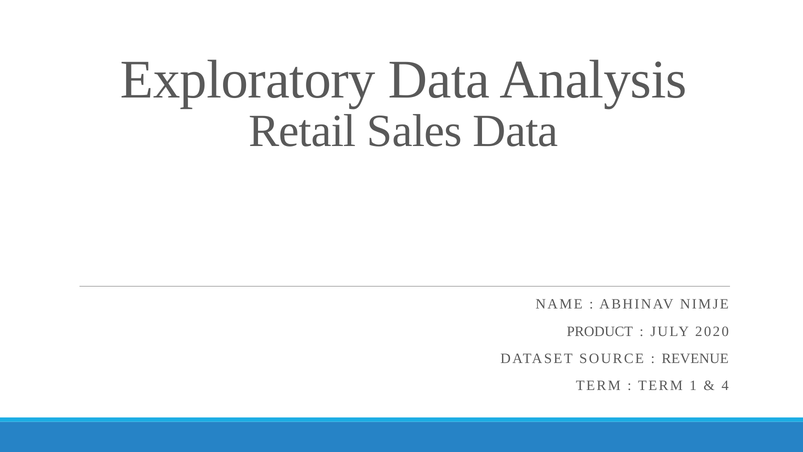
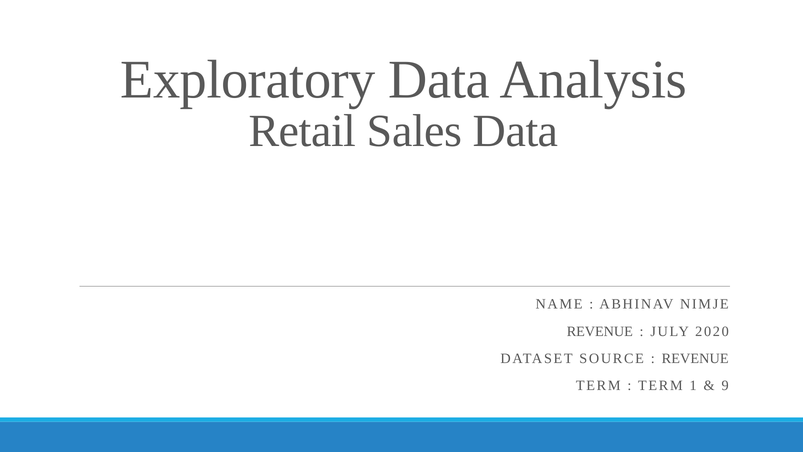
PRODUCT: PRODUCT -> REVENUE (600, 331)
4: 4 -> 9 (725, 385)
